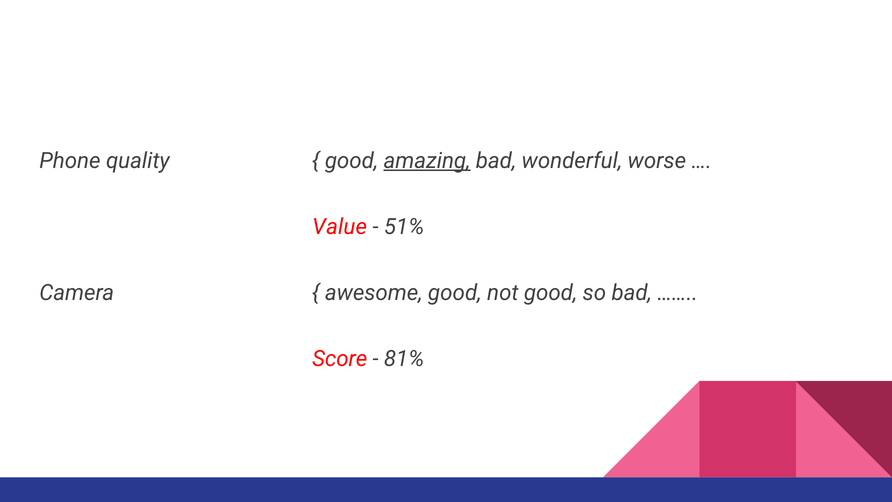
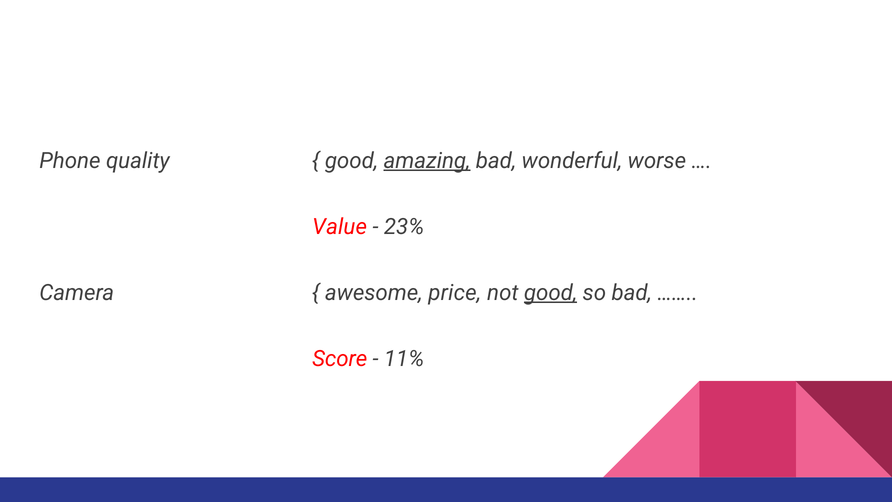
51%: 51% -> 23% (404, 227)
awesome good: good -> price (455, 293)
good underline: none -> present (551, 293)
81%: 81% -> 11% (404, 359)
